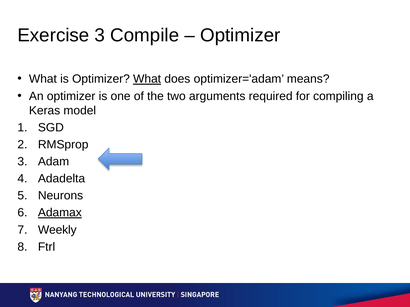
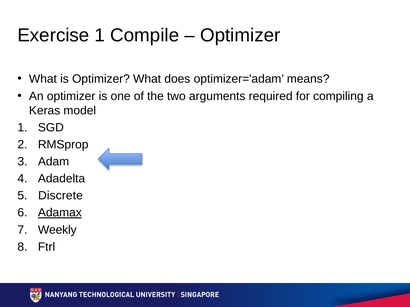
Exercise 3: 3 -> 1 (100, 35)
What underline: present -> none (147, 79)
Neurons: Neurons -> Discrete (60, 196)
